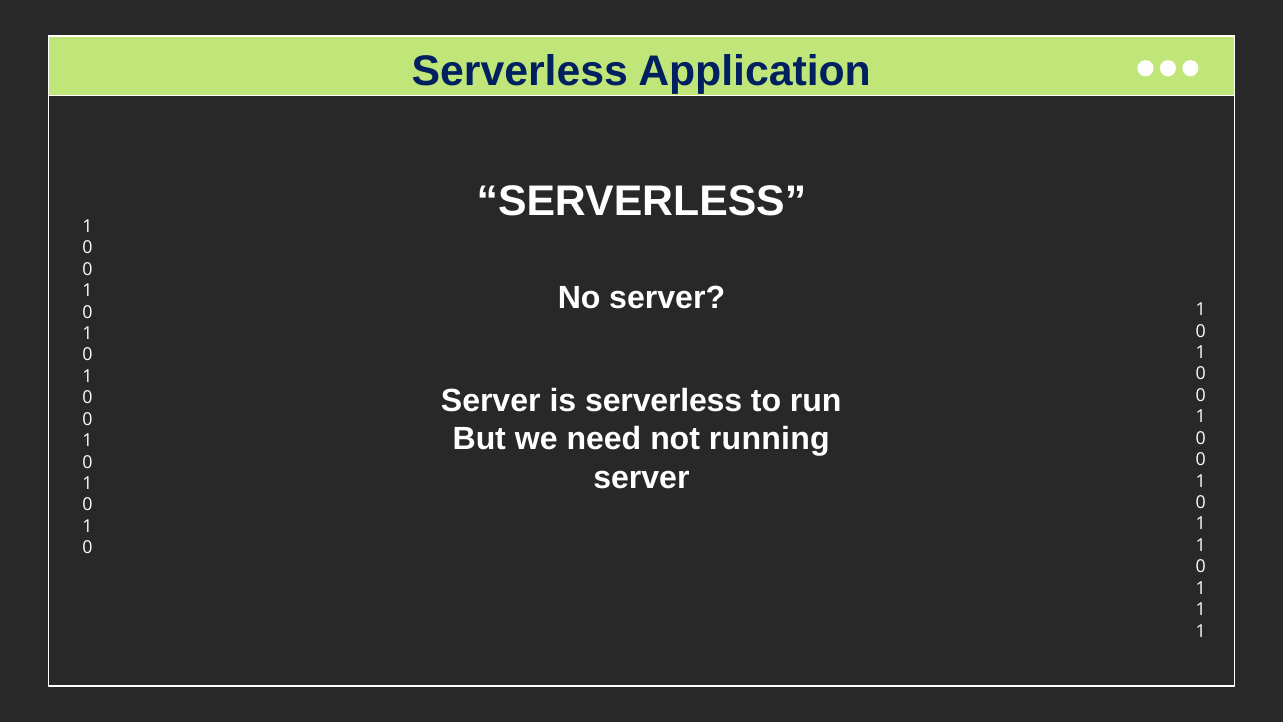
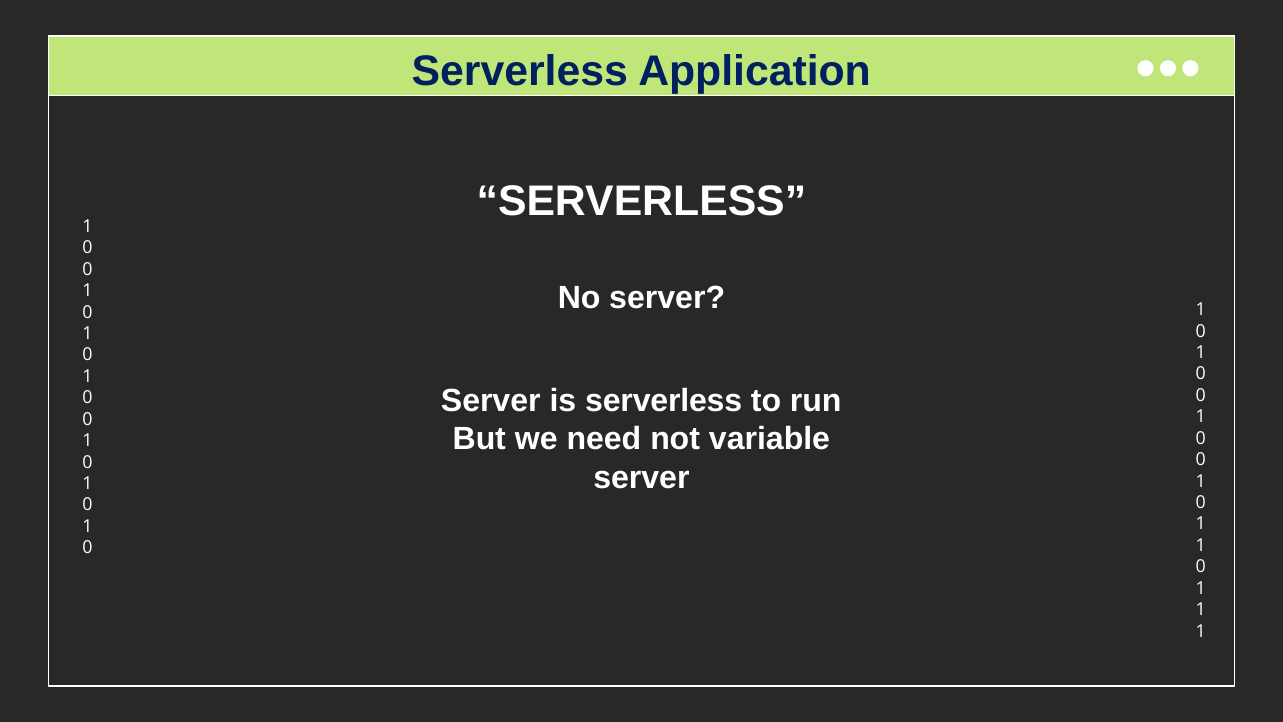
running: running -> variable (770, 439)
